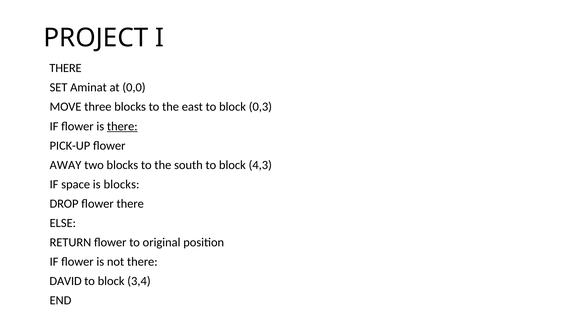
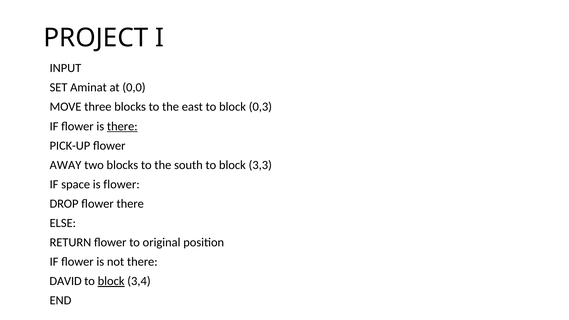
THERE: THERE -> INPUT (65, 68)
4,3: 4,3 -> 3,3 (260, 165)
is blocks: blocks -> flower (122, 184)
block underline: none -> present (111, 281)
